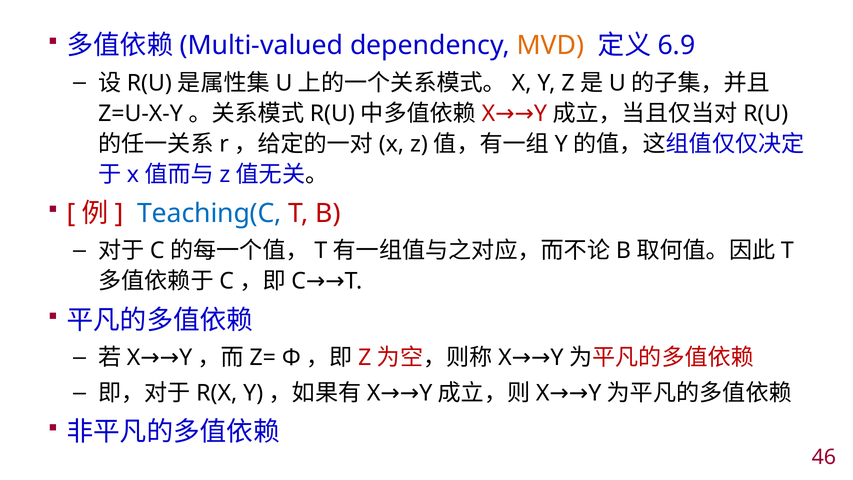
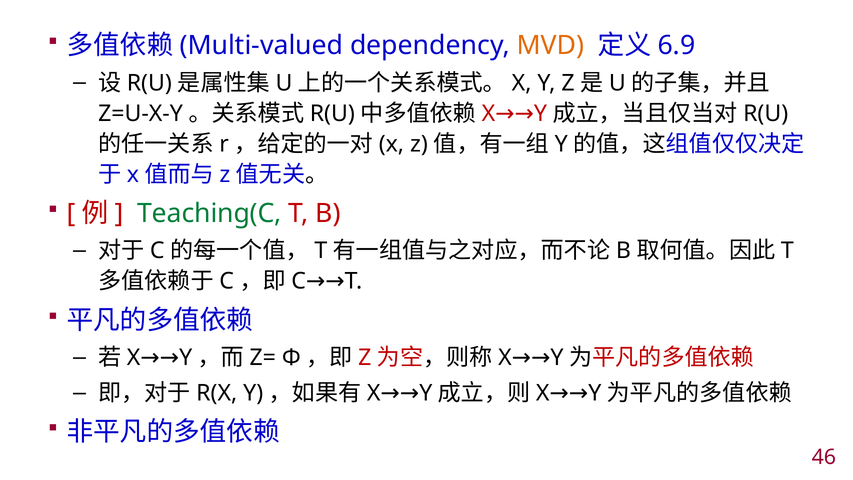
Teaching(C colour: blue -> green (209, 213)
